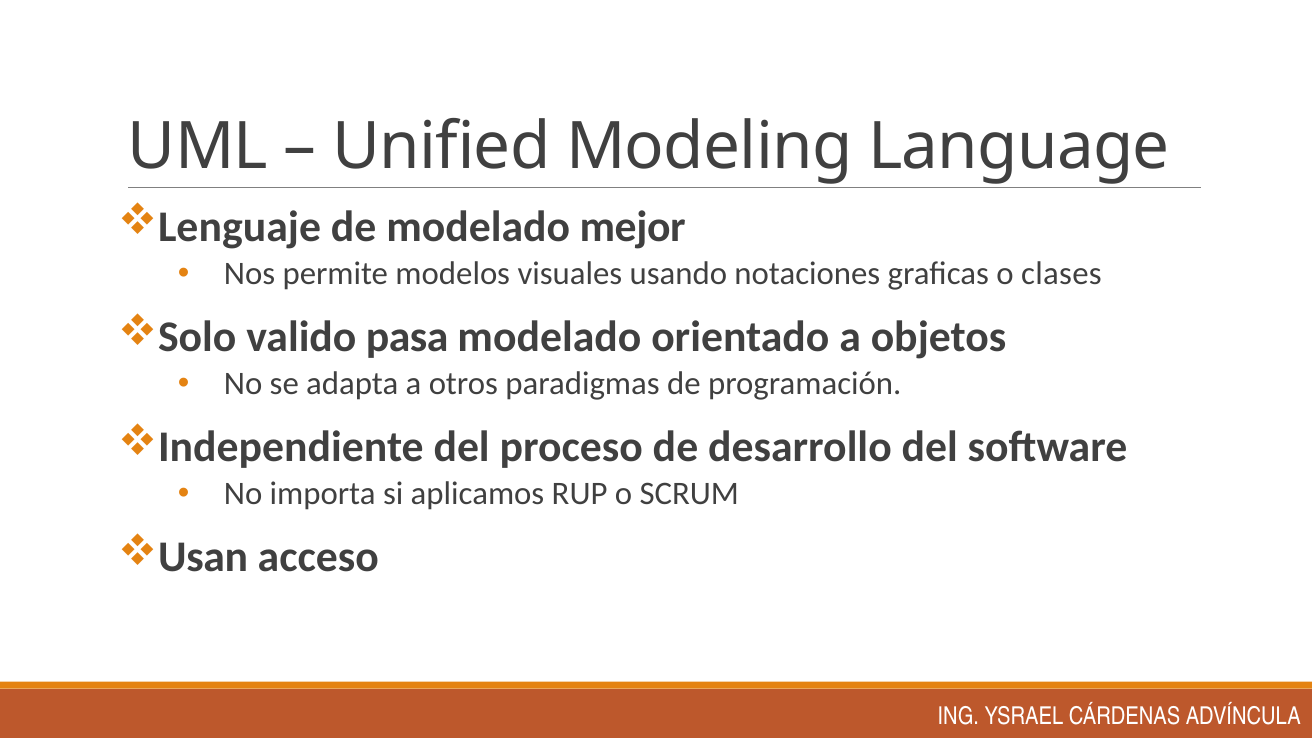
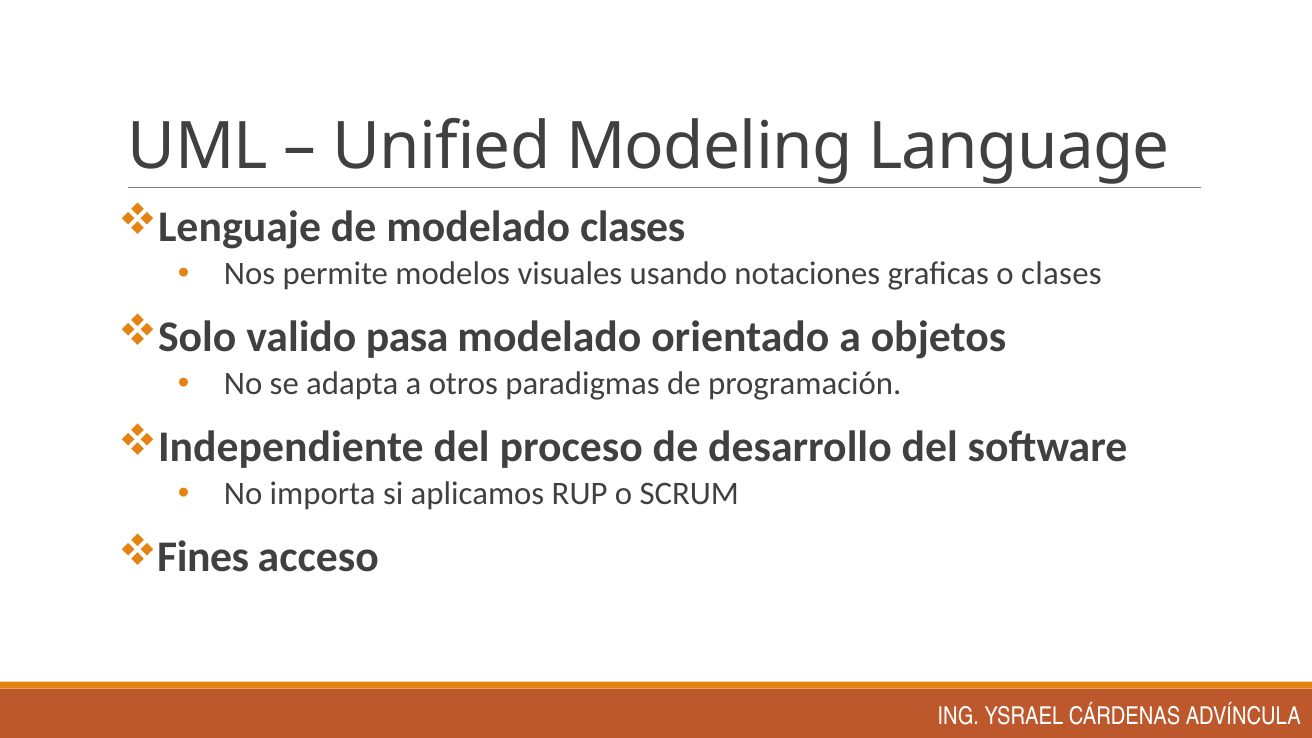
modelado mejor: mejor -> clases (633, 227)
Usan: Usan -> Fines (203, 557)
